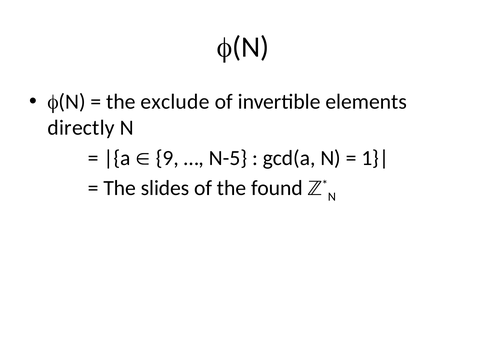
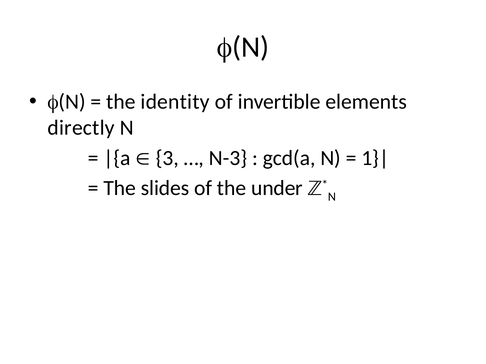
exclude: exclude -> identity (175, 102)
9: 9 -> 3 (167, 158)
N-5: N-5 -> N-3 (228, 158)
found: found -> under (277, 188)
